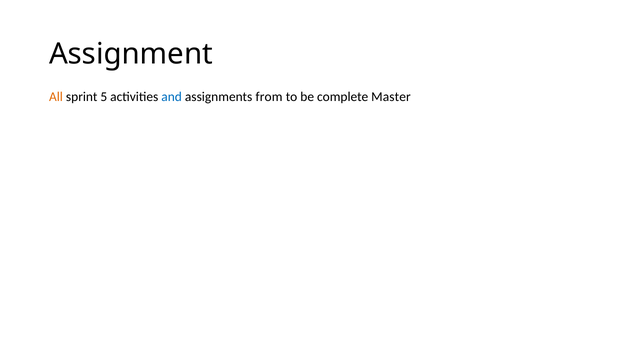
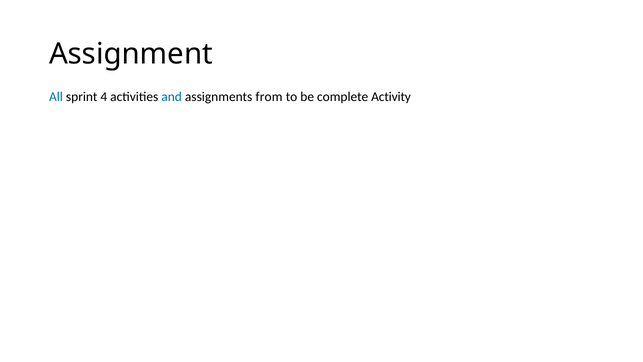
All colour: orange -> blue (56, 97)
5: 5 -> 4 (104, 97)
Master: Master -> Activity (391, 97)
